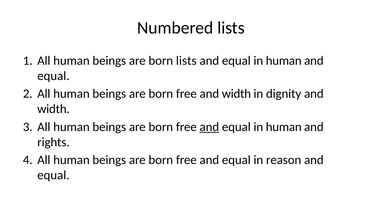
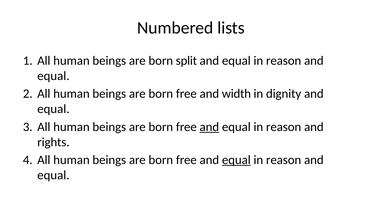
born lists: lists -> split (186, 61)
human: human -> reason (284, 61)
width: width -> equal (53, 109)
human: human -> reason (284, 127)
equal underline: none -> present (236, 160)
